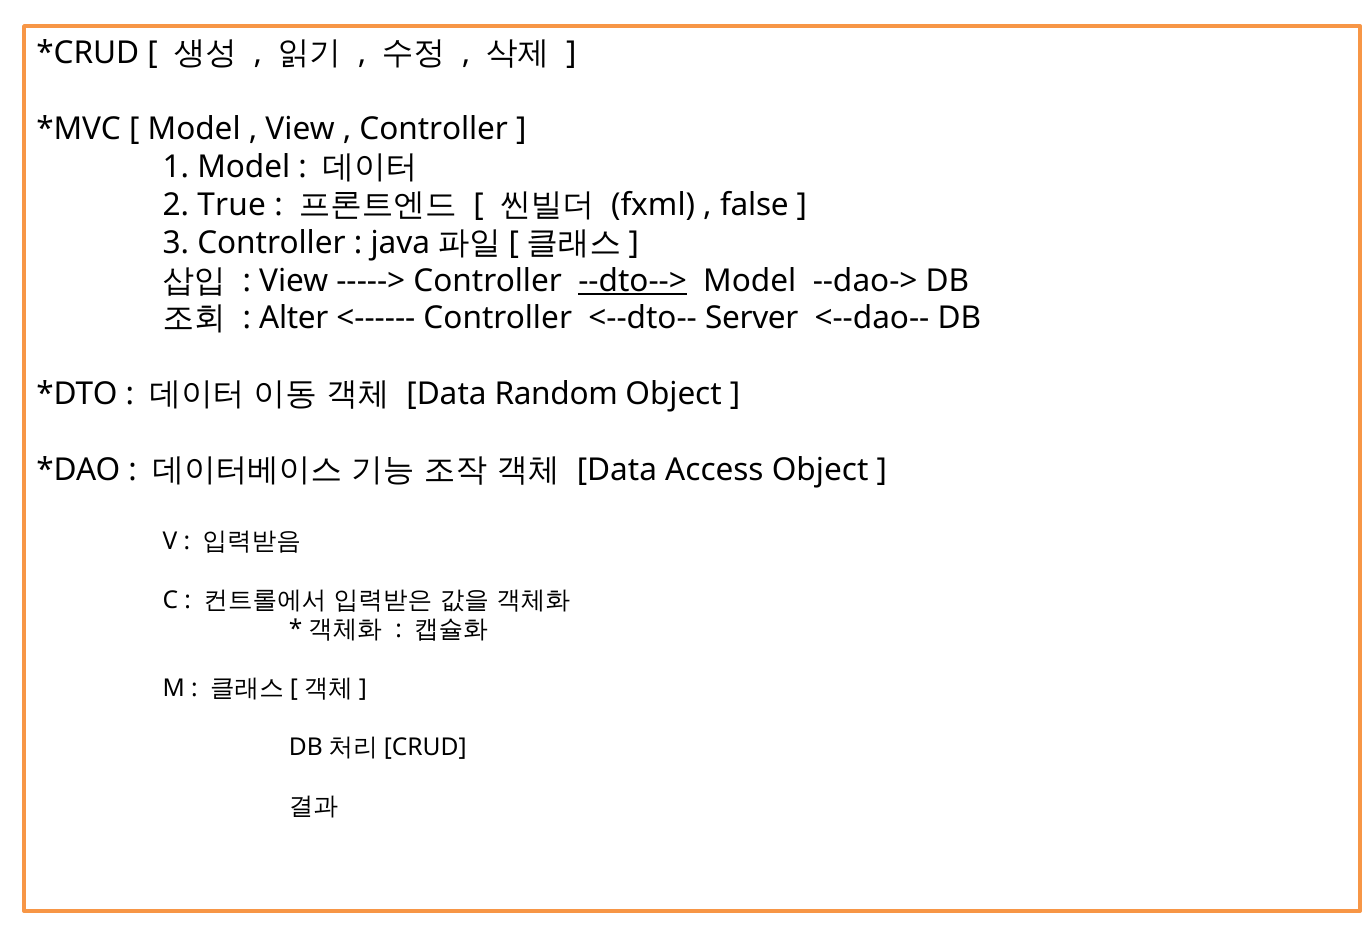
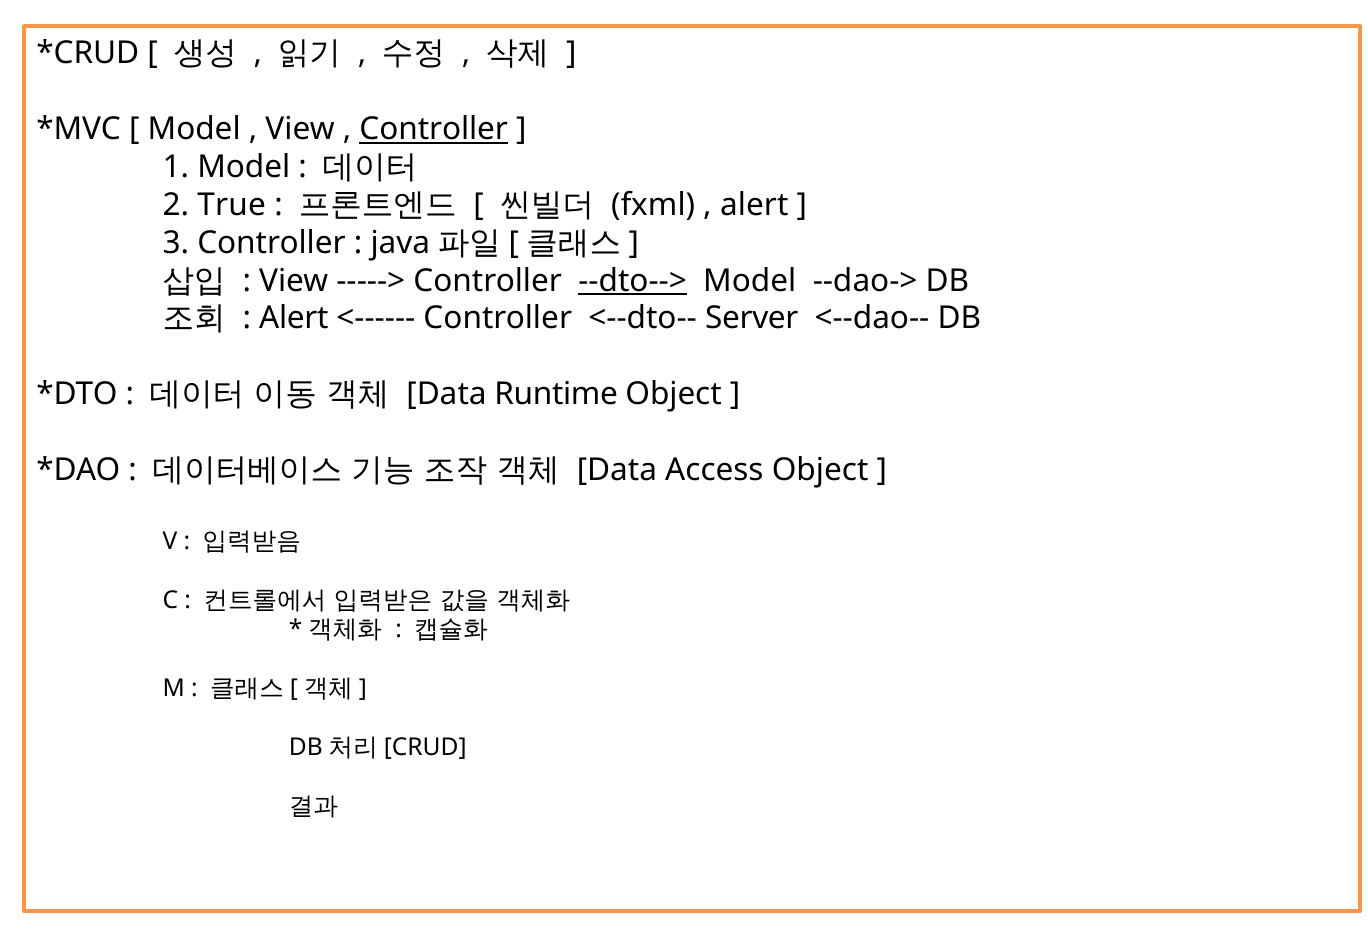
Controller underline: none -> present (434, 129)
false: false -> alert (754, 205)
Alter: Alter -> Alert (294, 319)
Random: Random -> Runtime (556, 394)
